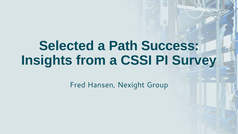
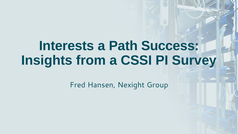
Selected: Selected -> Interests (67, 46)
